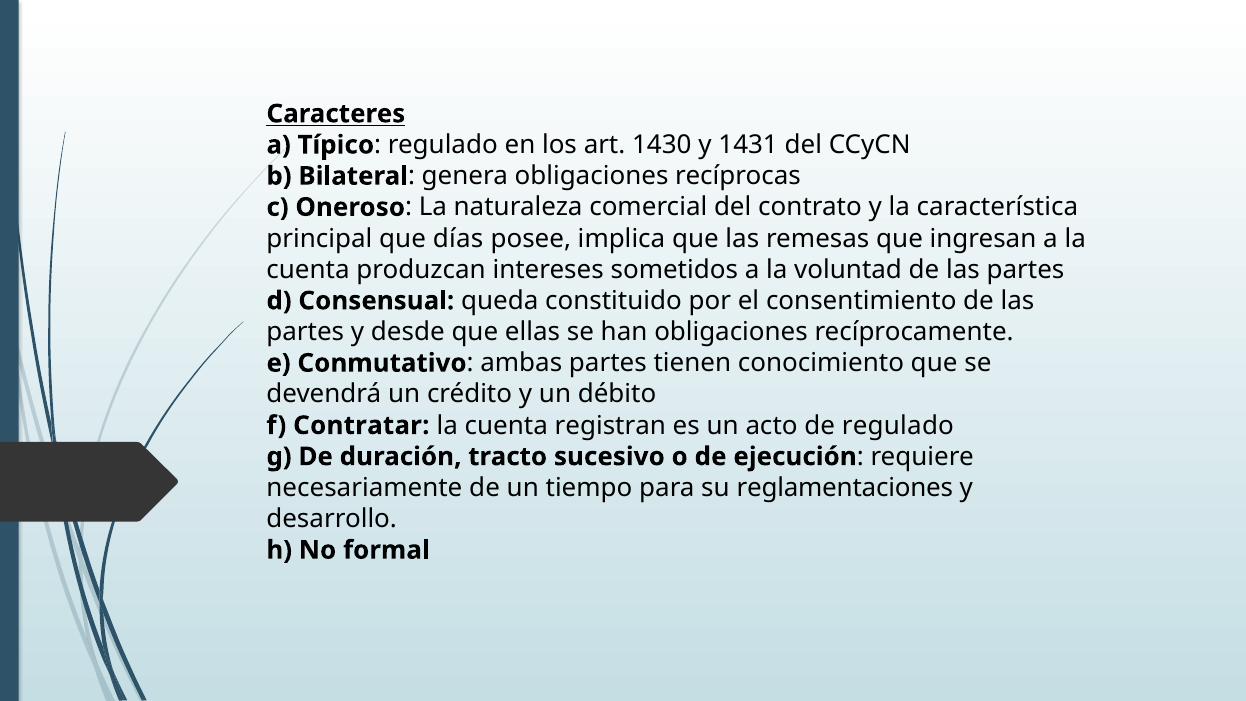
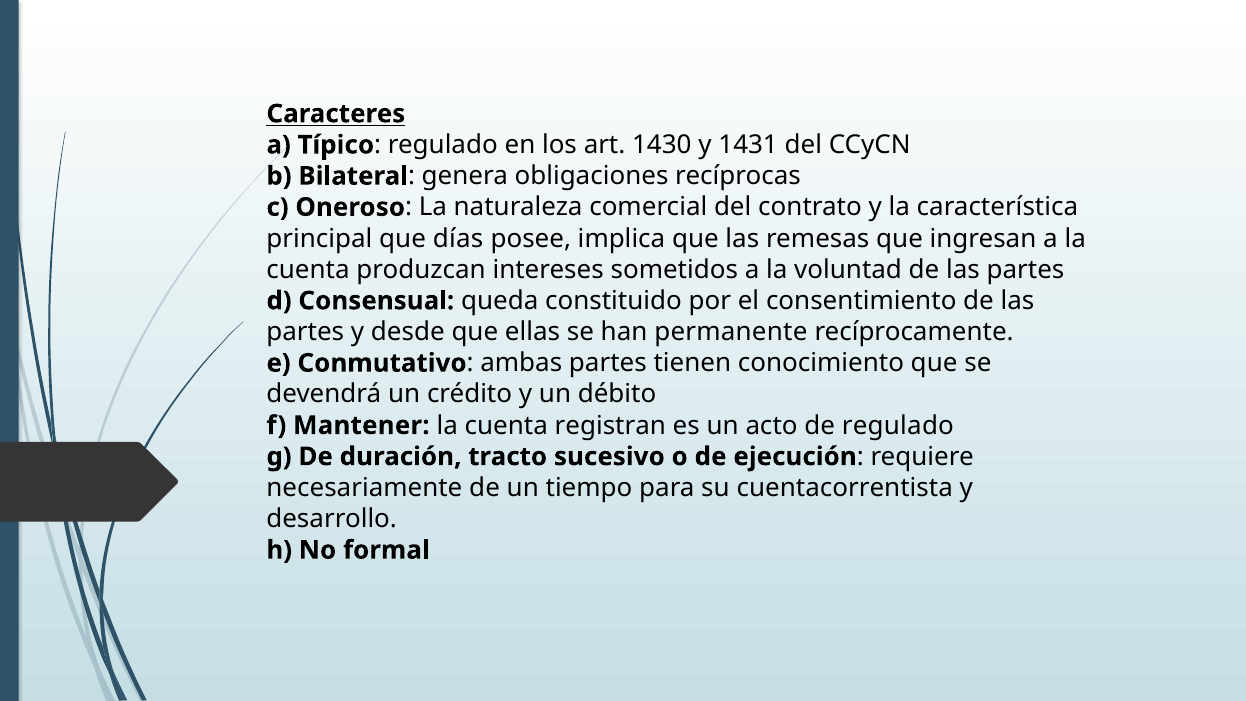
han obligaciones: obligaciones -> permanente (731, 332)
Contratar: Contratar -> Mantener (361, 425)
reglamentaciones: reglamentaciones -> cuentacorrentista (845, 488)
